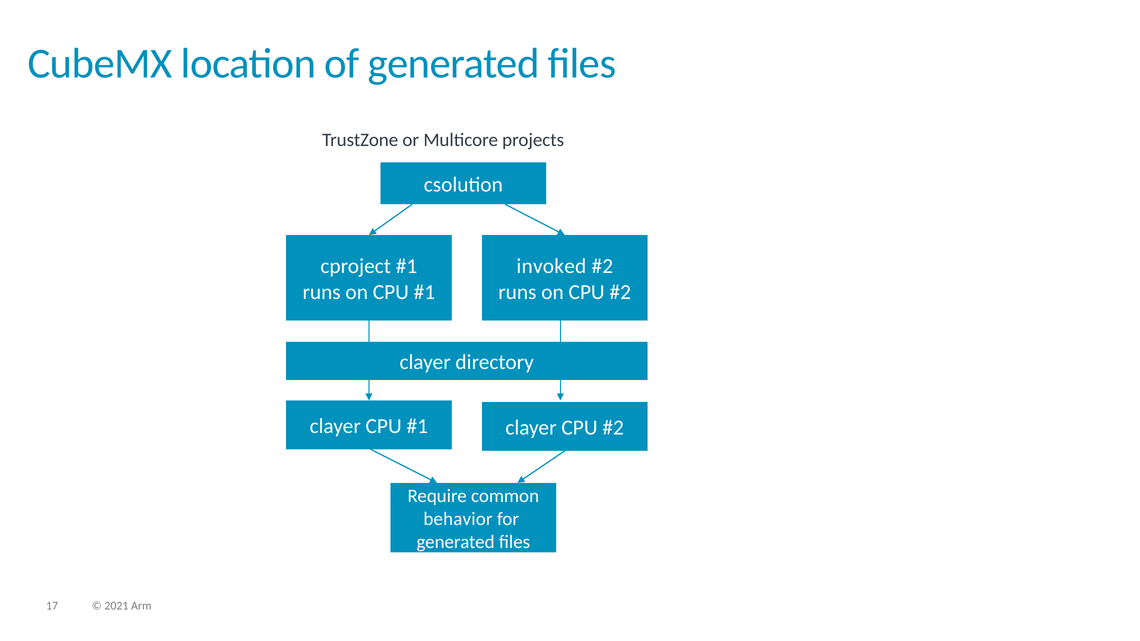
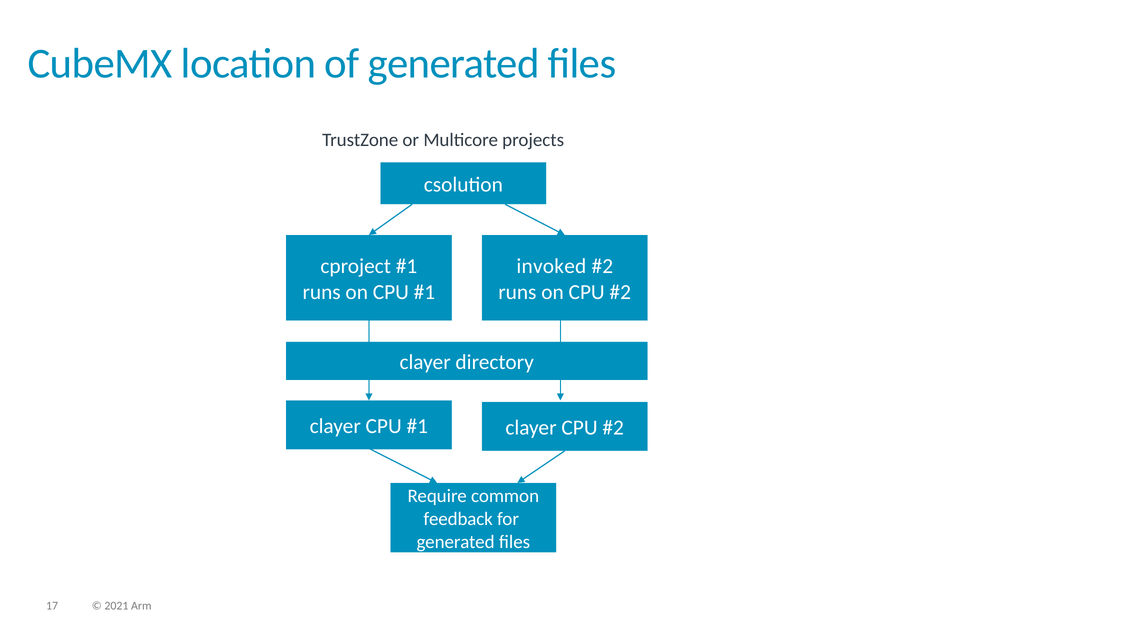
behavior: behavior -> feedback (458, 519)
